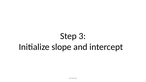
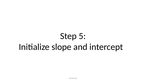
3: 3 -> 5 (82, 36)
